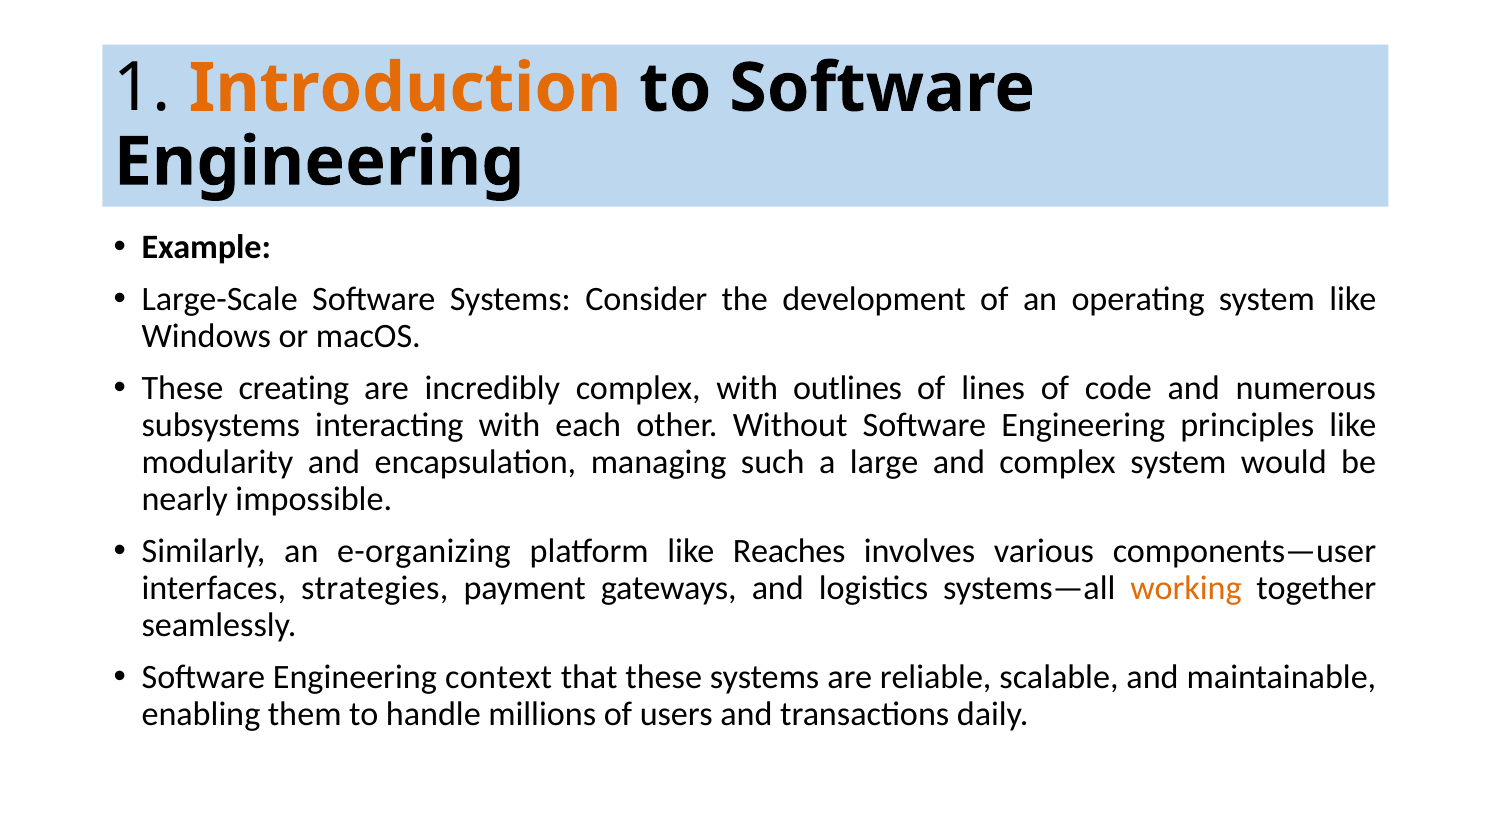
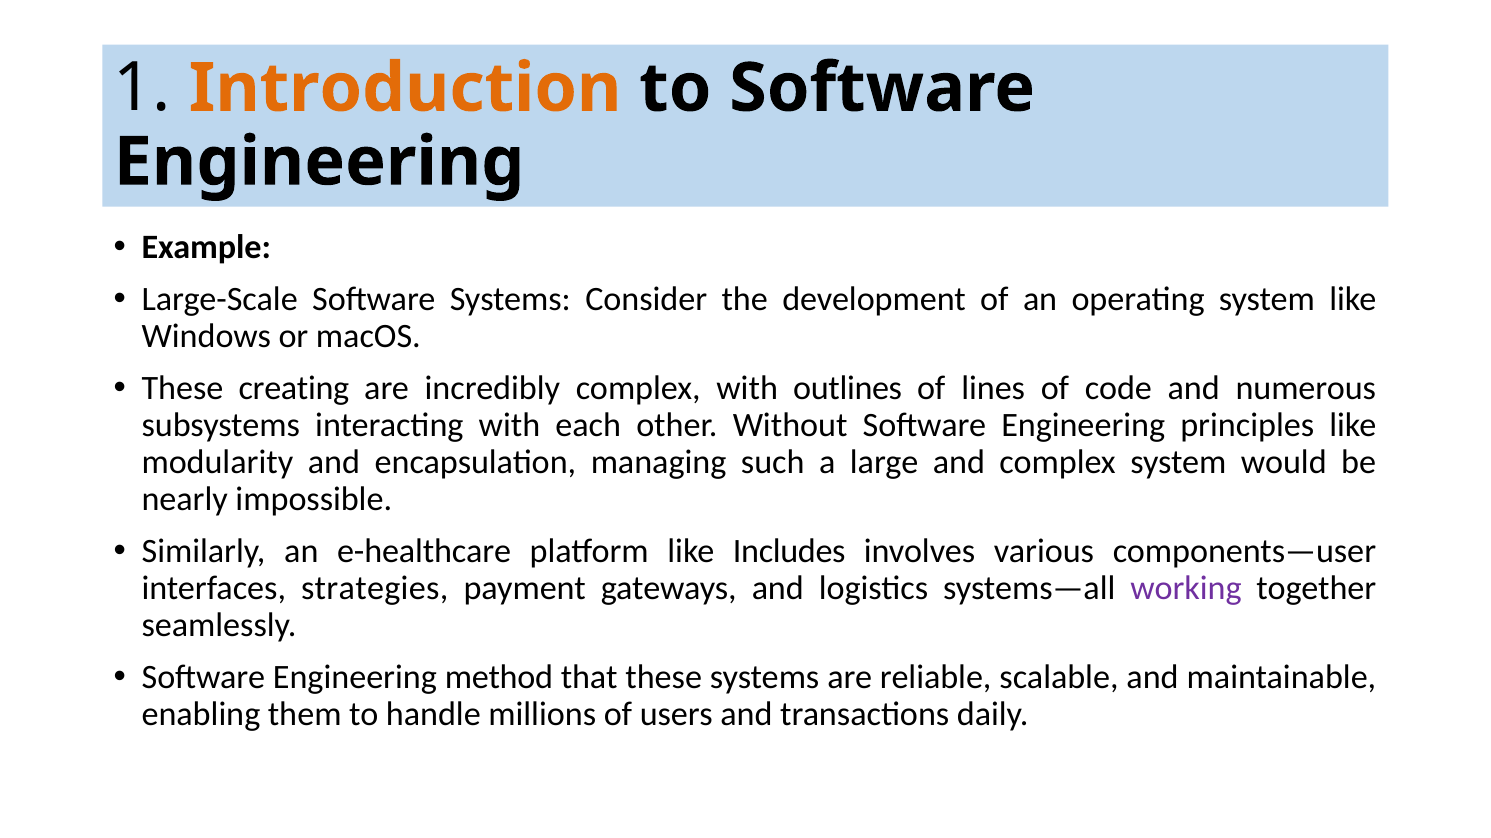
e-organizing: e-organizing -> e-healthcare (424, 552)
Reaches: Reaches -> Includes (789, 552)
working colour: orange -> purple (1186, 589)
context: context -> method (499, 678)
